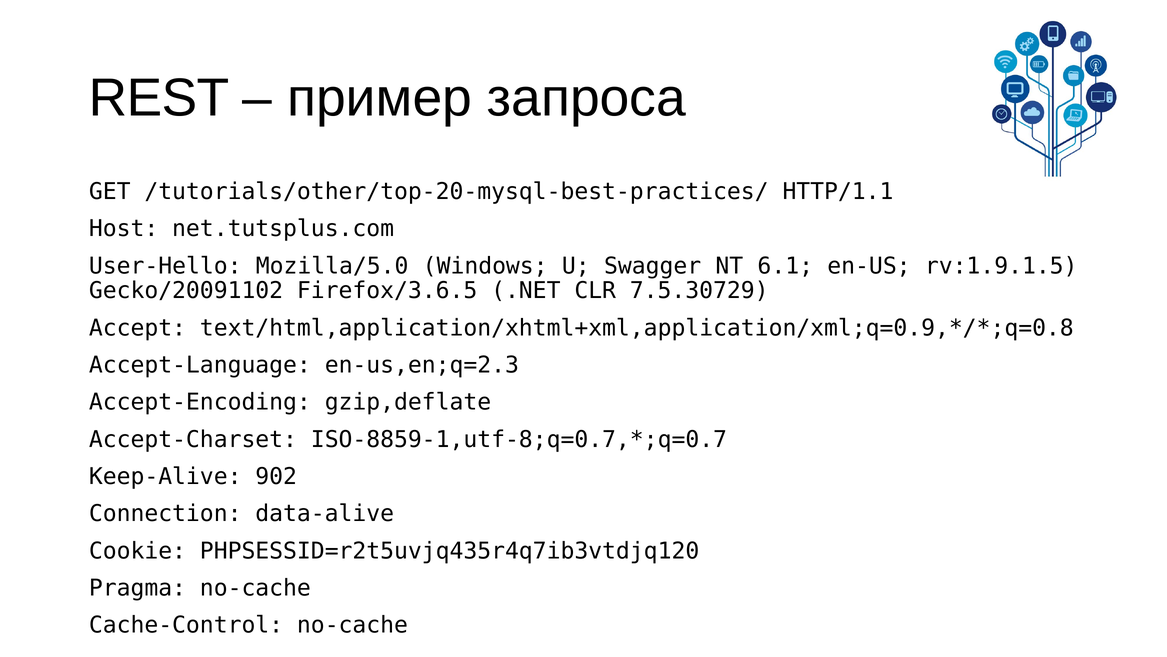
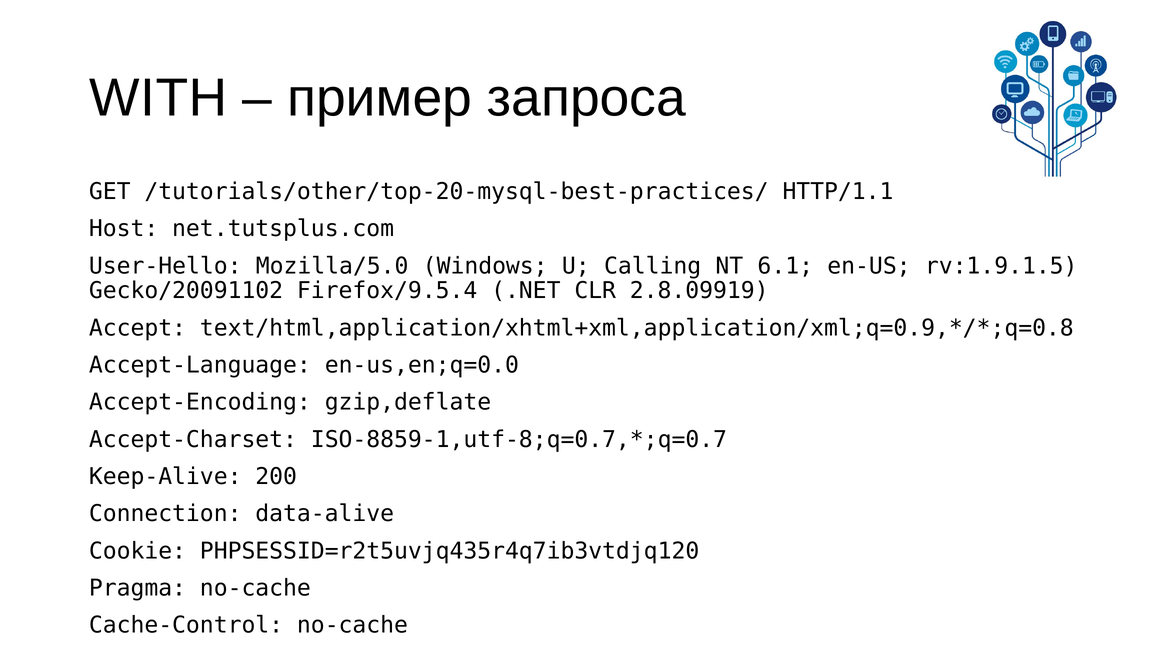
REST: REST -> WITH (158, 98)
Swagger: Swagger -> Calling (653, 266)
Firefox/3.6.5: Firefox/3.6.5 -> Firefox/9.5.4 (387, 291)
7.5.30729: 7.5.30729 -> 2.8.09919 (699, 291)
en-us,en;q=2.3: en-us,en;q=2.3 -> en-us,en;q=0.0 (422, 365)
902: 902 -> 200 (276, 476)
